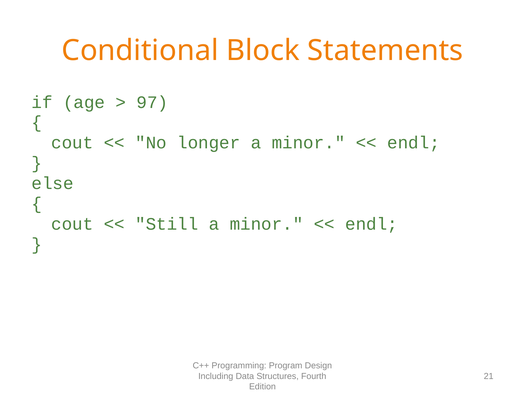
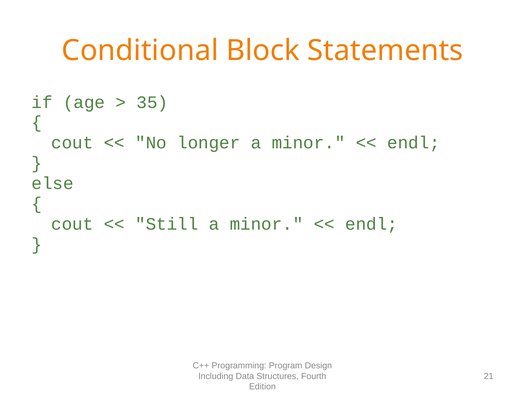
97: 97 -> 35 (152, 102)
